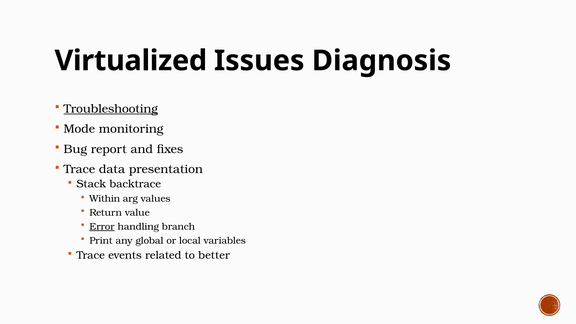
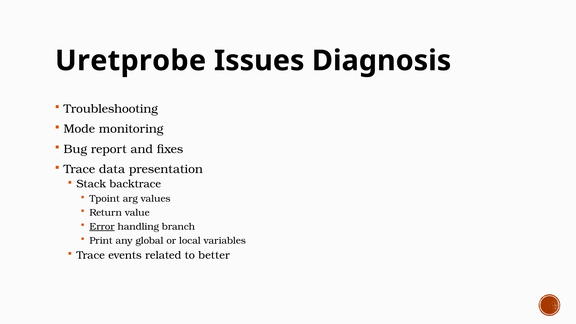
Virtualized: Virtualized -> Uretprobe (131, 61)
Troubleshooting underline: present -> none (111, 109)
Within: Within -> Tpoint (105, 199)
